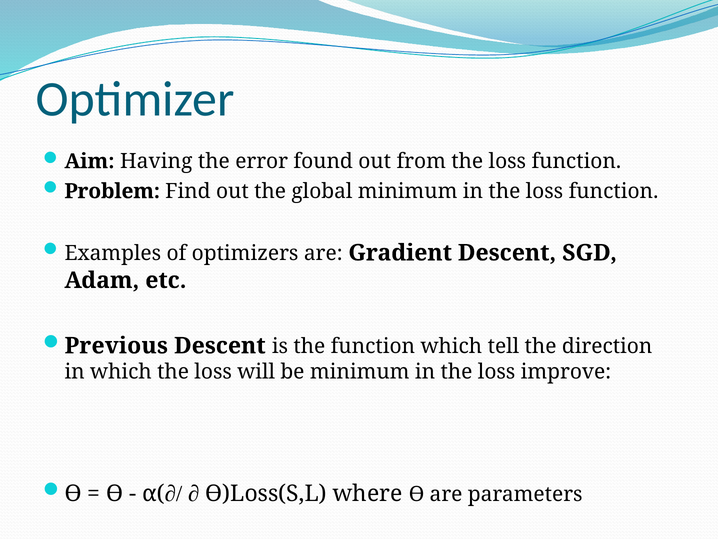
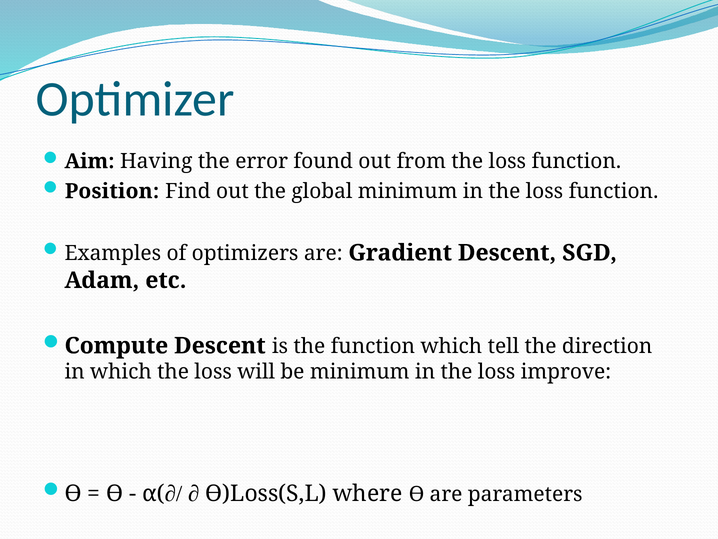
Problem: Problem -> Position (112, 191)
Previous: Previous -> Compute (116, 345)
